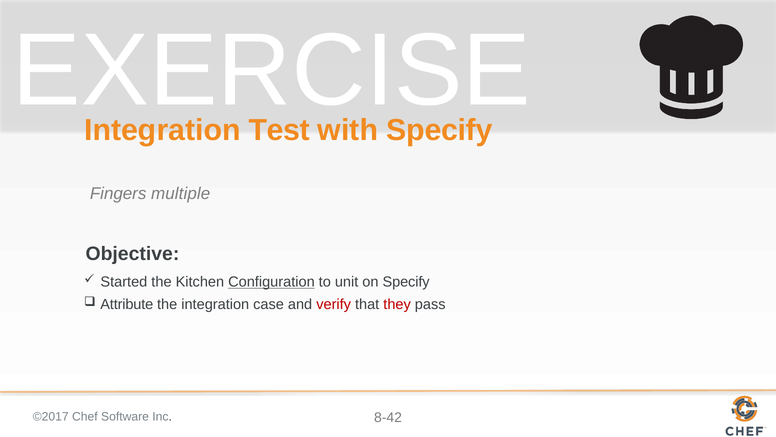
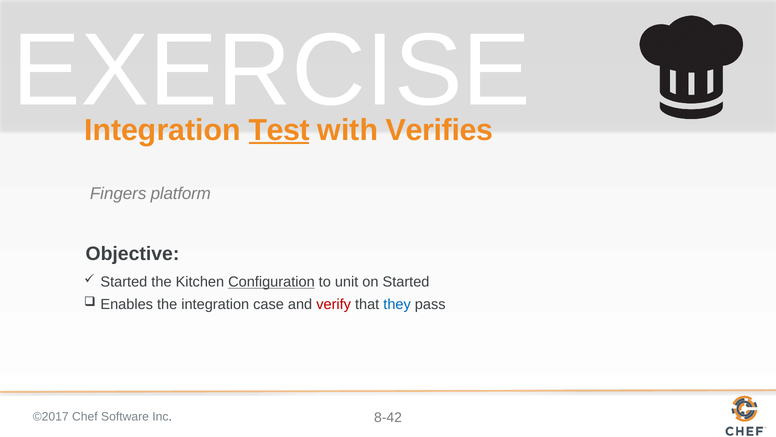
Test underline: none -> present (279, 130)
with Specify: Specify -> Verifies (440, 130)
multiple: multiple -> platform (181, 193)
on Specify: Specify -> Started (406, 282)
Attribute: Attribute -> Enables (127, 304)
they colour: red -> blue (397, 304)
